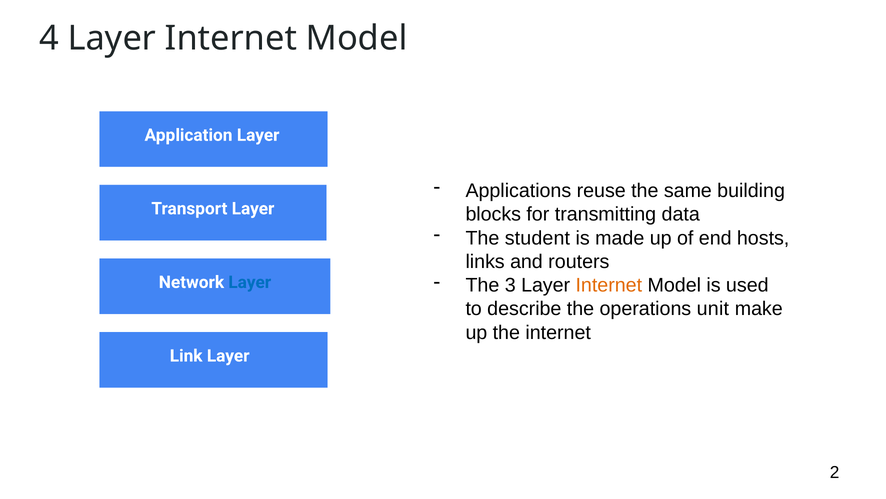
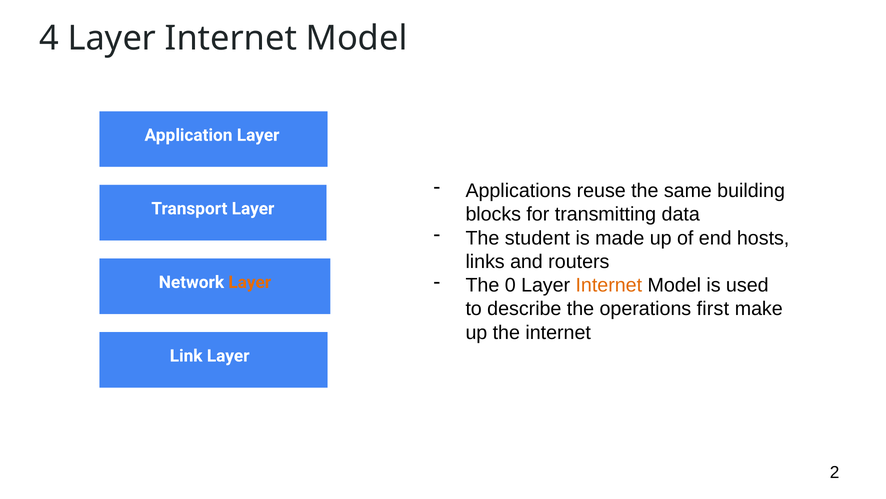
3: 3 -> 0 (510, 285)
Layer colour: blue -> orange (250, 282)
unit: unit -> first (713, 309)
